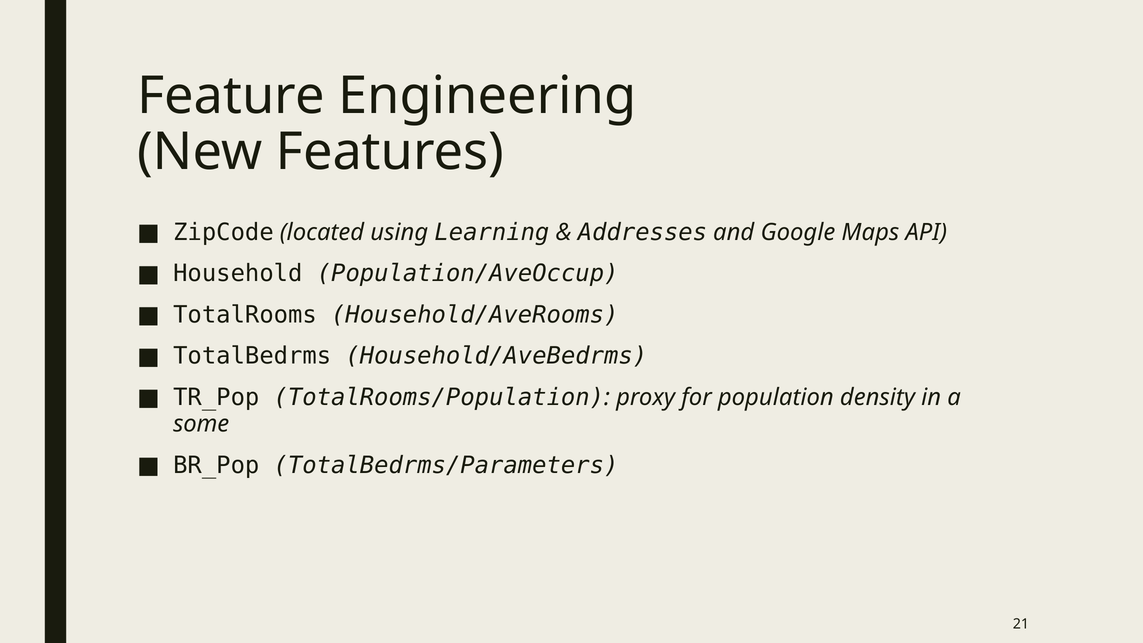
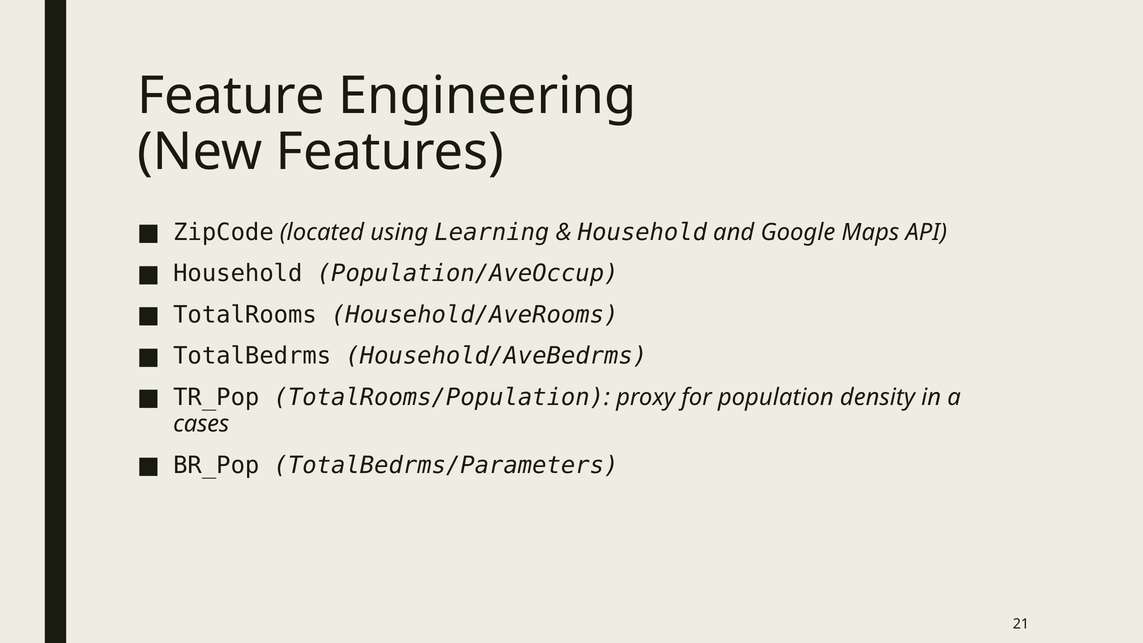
Addresses: Addresses -> Household (642, 232)
some: some -> cases (201, 424)
